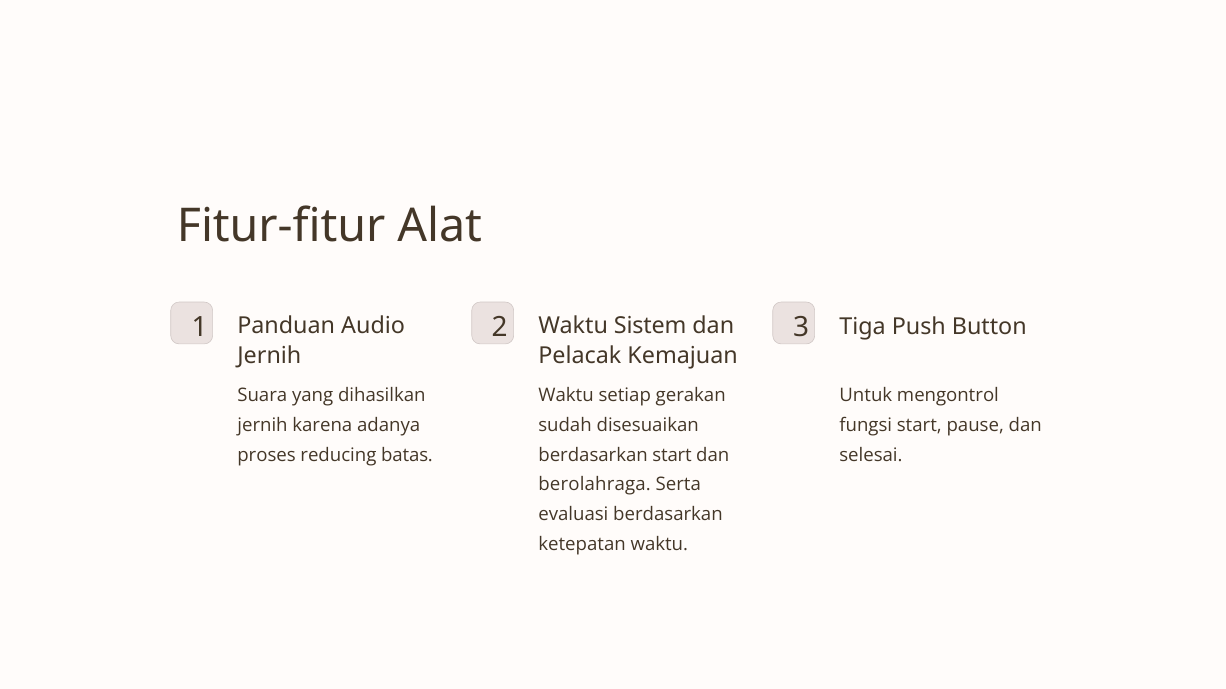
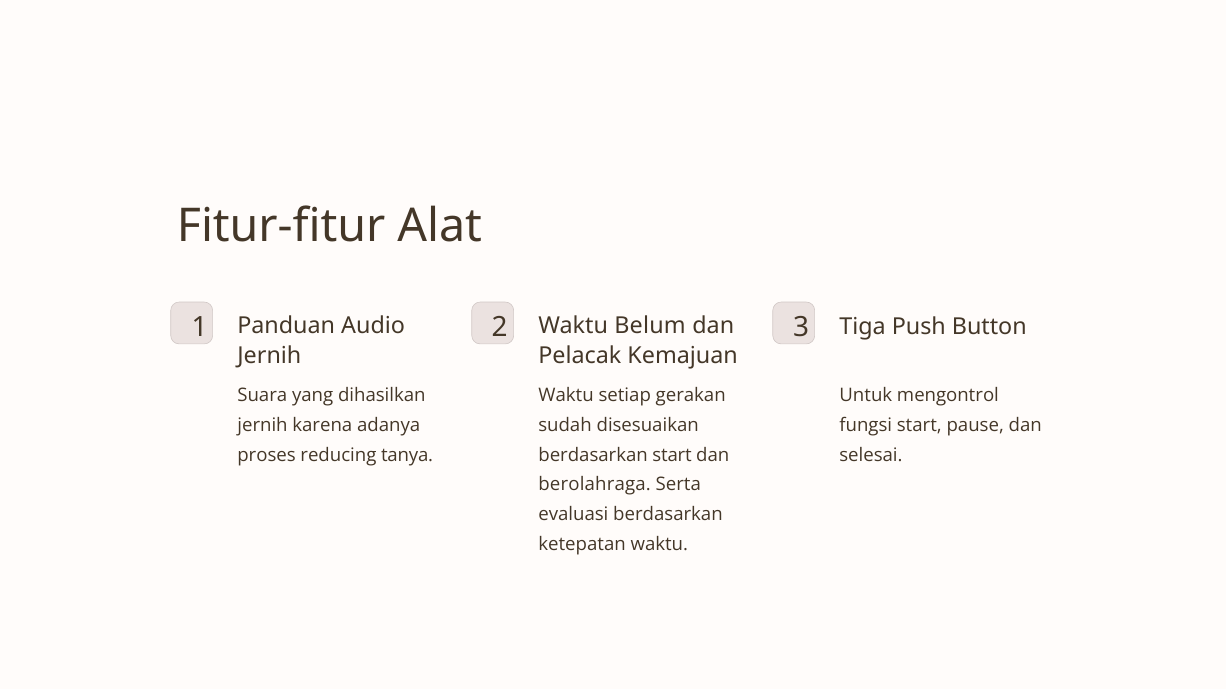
Sistem: Sistem -> Belum (650, 327)
batas: batas -> tanya (407, 455)
